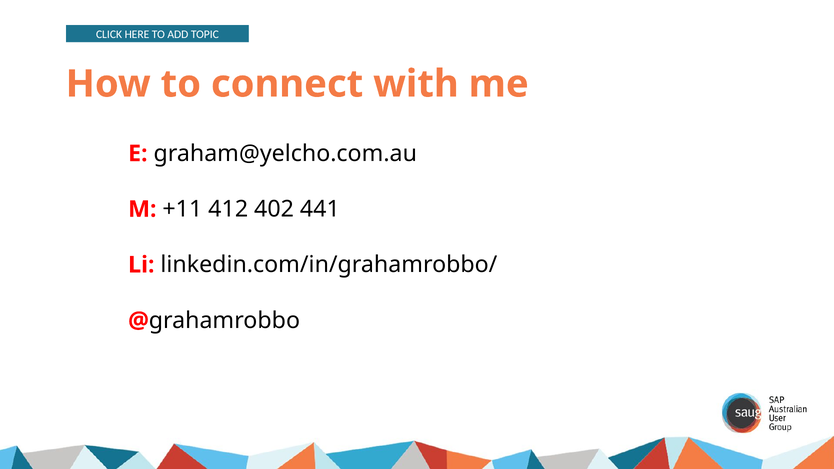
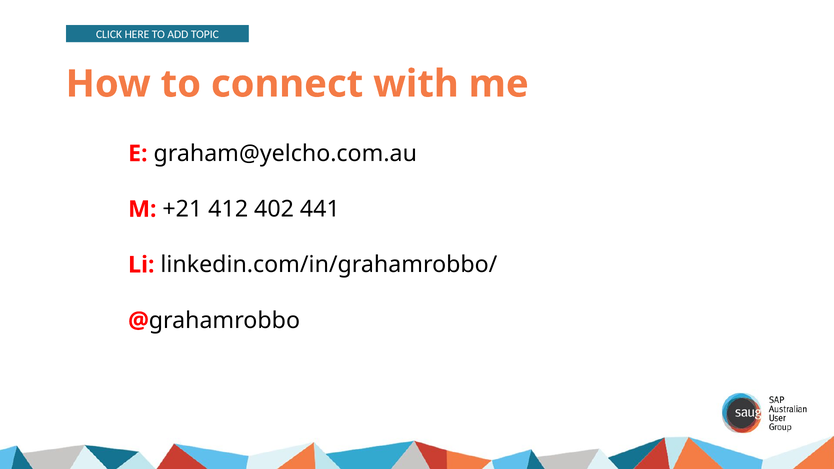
+11: +11 -> +21 (182, 209)
